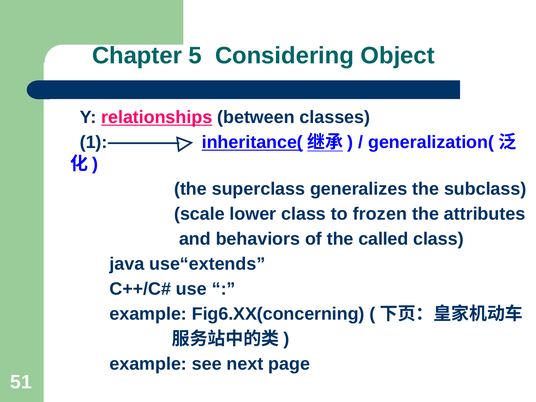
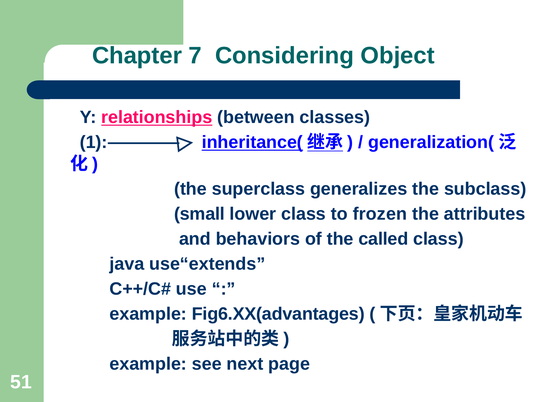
5: 5 -> 7 (195, 56)
scale: scale -> small (199, 214)
Fig6.XX(concerning: Fig6.XX(concerning -> Fig6.XX(advantages (278, 314)
